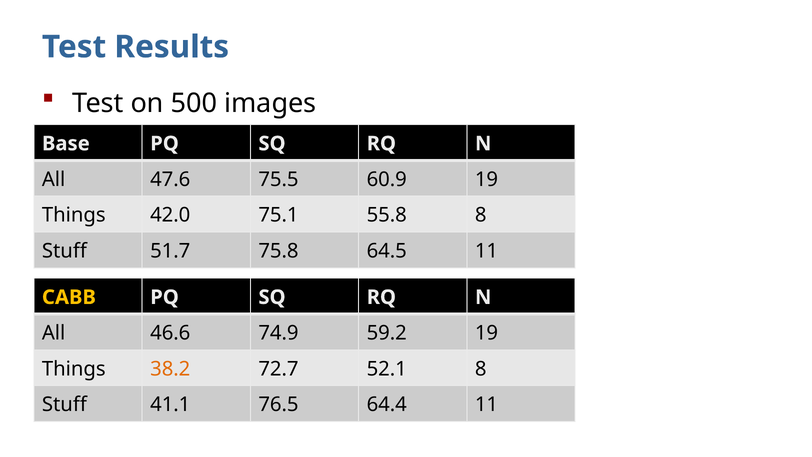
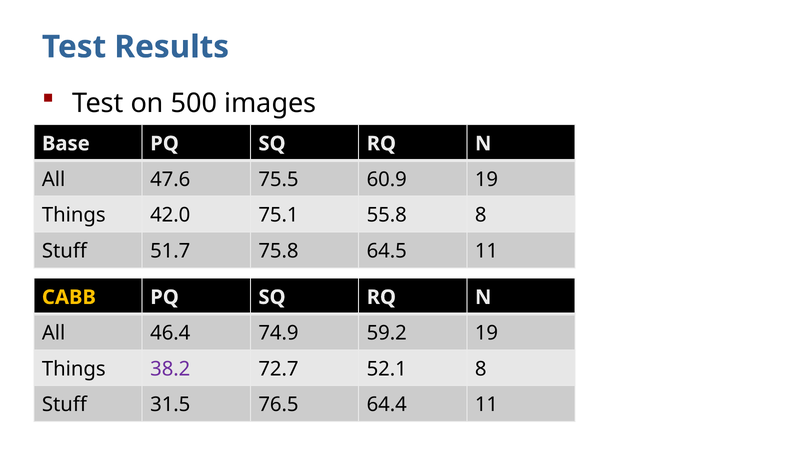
46.6: 46.6 -> 46.4 (170, 333)
38.2 colour: orange -> purple (170, 369)
41.1: 41.1 -> 31.5 (170, 404)
